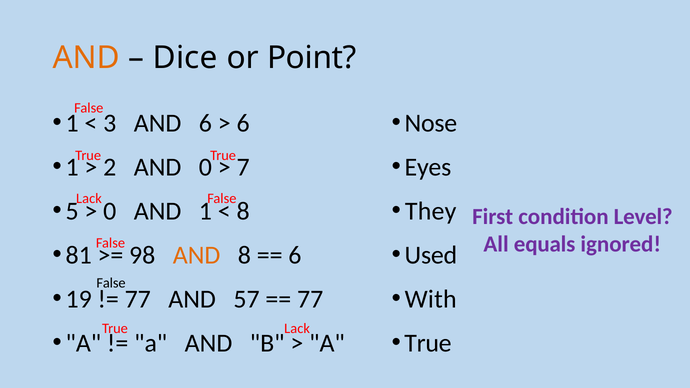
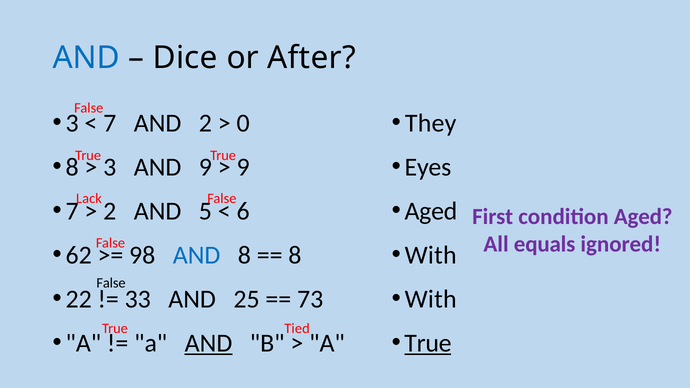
AND colour: orange -> blue (86, 58)
Point: Point -> After (312, 58)
1: 1 -> 3 (72, 123)
3: 3 -> 7 (110, 123)
AND 6: 6 -> 2 (205, 123)
6: 6 -> 0 (243, 123)
Nose: Nose -> They (431, 123)
1: 1 -> 8 (72, 167)
2: 2 -> 3 (110, 167)
AND 0: 0 -> 9 (205, 167)
7: 7 -> 9 (243, 167)
5: 5 -> 7 (72, 211)
0: 0 -> 2 (110, 211)
AND 1: 1 -> 5 (205, 211)
8: 8 -> 6 (243, 211)
They: They -> Aged (431, 211)
condition Level: Level -> Aged (643, 217)
81: 81 -> 62 (79, 255)
AND colour: orange -> blue (197, 255)
6: 6 -> 8 (295, 255)
Used: Used -> With (431, 255)
19: 19 -> 22 (79, 299)
77: 77 -> 33 (138, 299)
57: 57 -> 25 (247, 299)
77: 77 -> 73 (310, 299)
Lack: Lack -> Tied (297, 329)
AND underline: none -> present (209, 343)
True underline: none -> present (428, 343)
